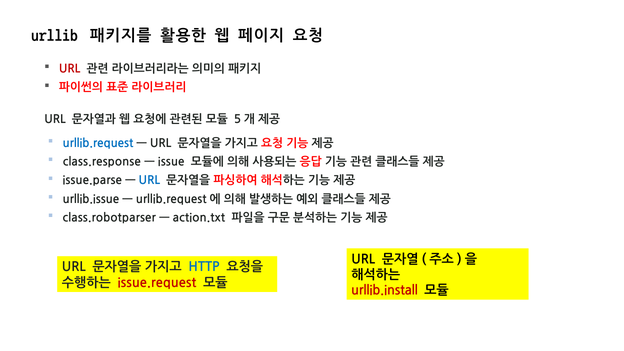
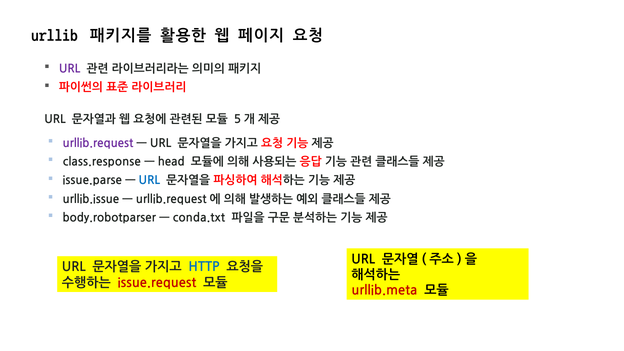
URL colour: red -> purple (70, 69)
urllib.request colour: blue -> purple (98, 143)
issue: issue -> head (171, 162)
class.robotparser: class.robotparser -> body.robotparser (109, 218)
action.txt: action.txt -> conda.txt (199, 218)
urllib.install: urllib.install -> urllib.meta (384, 291)
